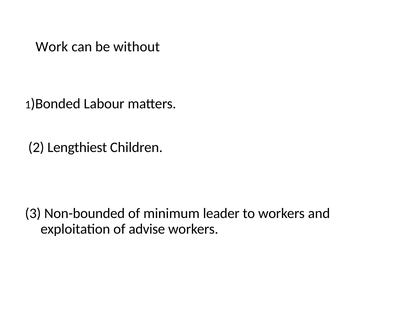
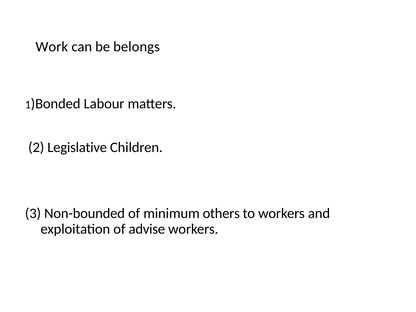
without: without -> belongs (137, 47)
Lengthiest: Lengthiest -> Legislative (77, 147)
leader: leader -> others (221, 214)
